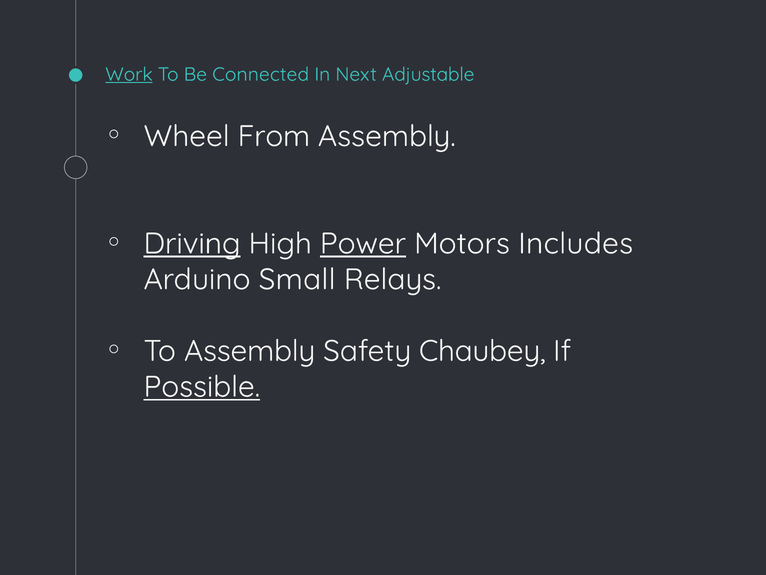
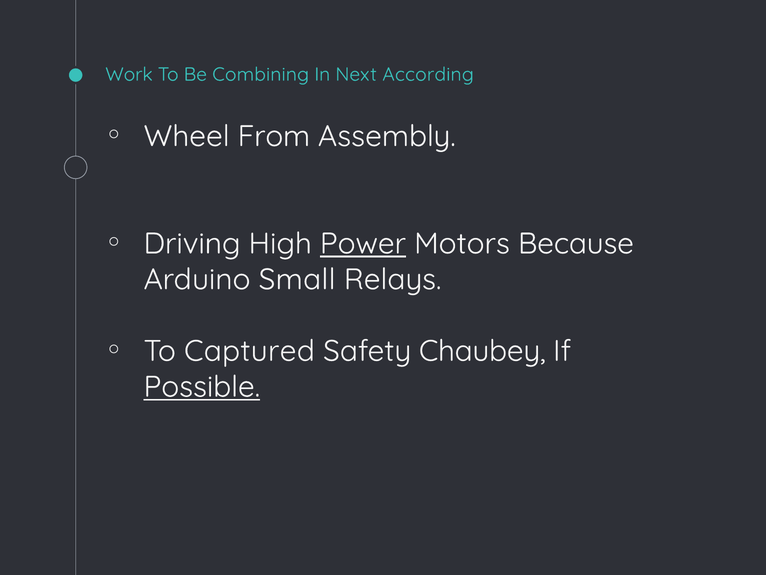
Work underline: present -> none (129, 74)
Connected: Connected -> Combining (261, 74)
Adjustable: Adjustable -> According (428, 74)
Driving underline: present -> none (192, 243)
Includes: Includes -> Because (576, 243)
To Assembly: Assembly -> Captured (249, 351)
